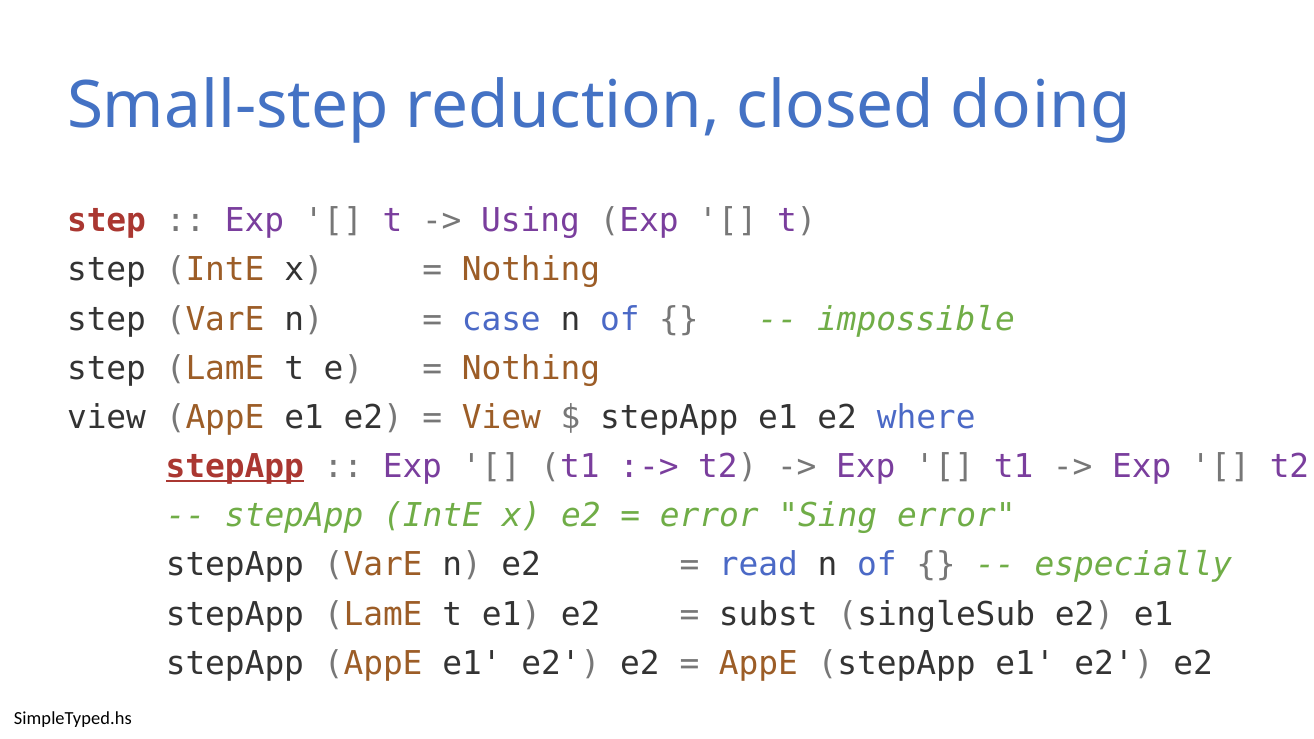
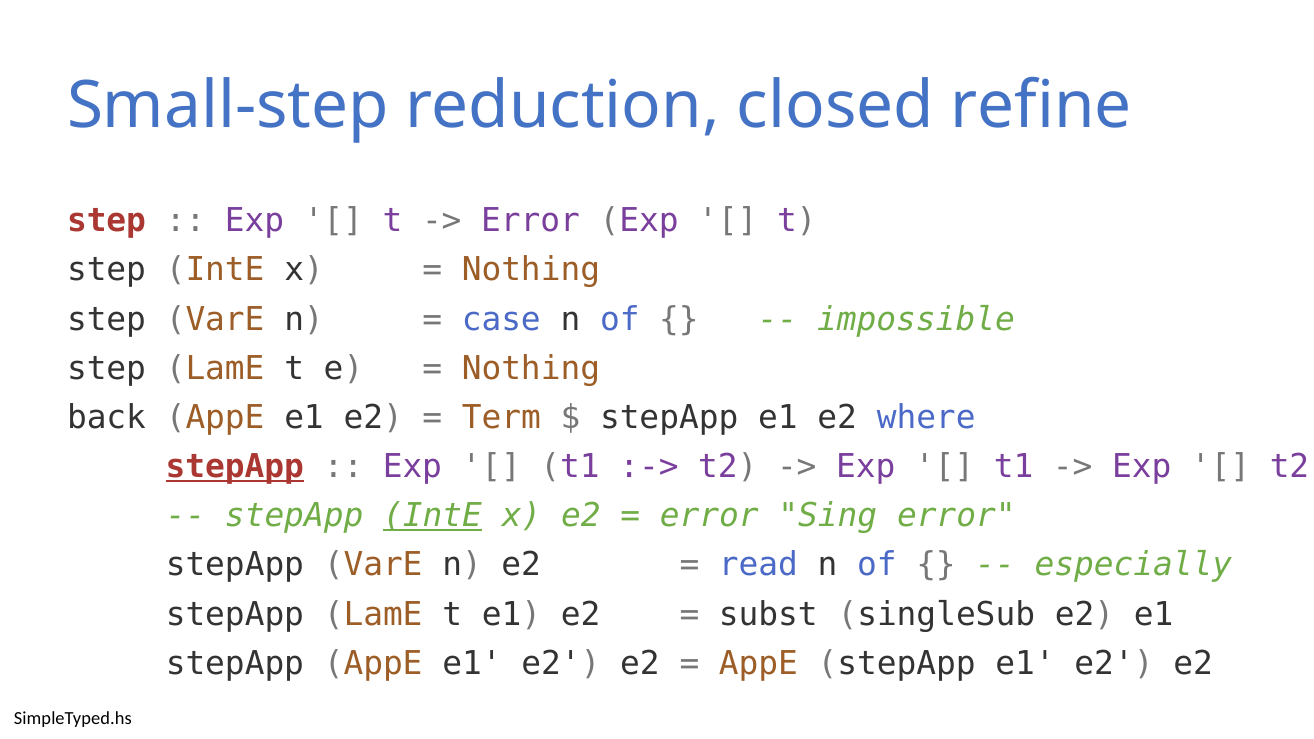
doing: doing -> refine (1041, 106)
Using: Using -> Error (531, 221)
view: view -> back (107, 418)
View: View -> Term (501, 418)
IntE underline: none -> present (433, 516)
